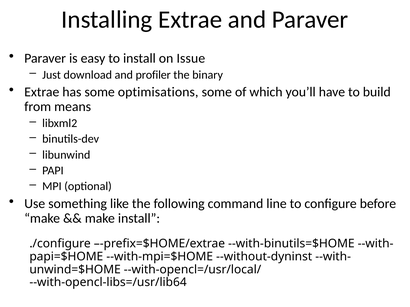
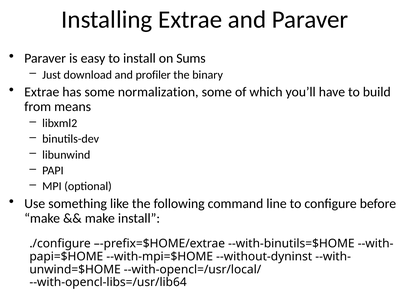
Issue: Issue -> Sums (191, 58)
optimisations: optimisations -> normalization (158, 92)
